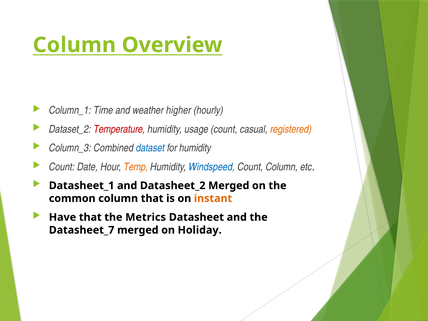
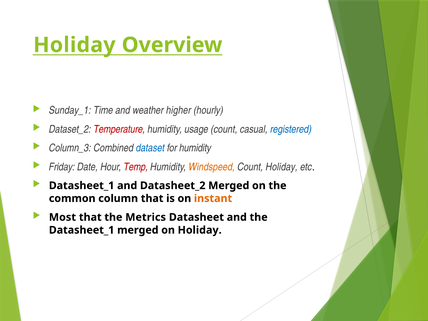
Column: Column -> Holiday (74, 45)
Column_1: Column_1 -> Sunday_1 (70, 110)
registered colour: orange -> blue (291, 129)
Count: Count -> Friday (62, 167)
Temp colour: orange -> red (136, 167)
Windspeed colour: blue -> orange (212, 167)
Count Column: Column -> Holiday (282, 167)
Have: Have -> Most (62, 217)
Datasheet_7: Datasheet_7 -> Datasheet_1 (82, 230)
